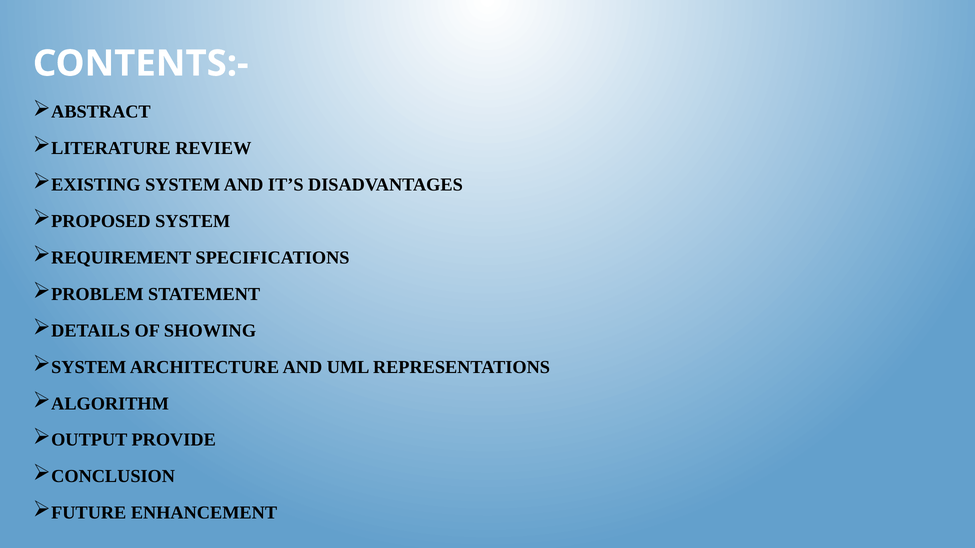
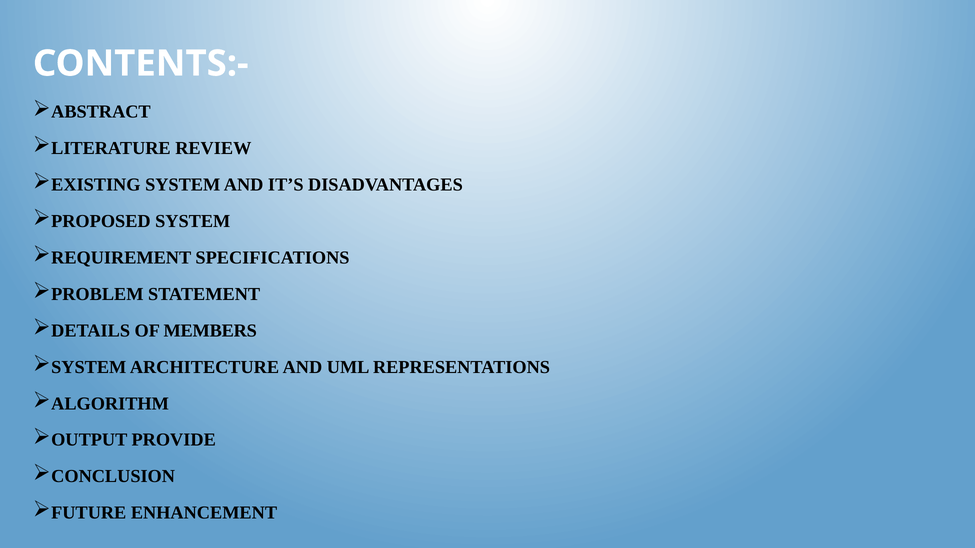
SHOWING: SHOWING -> MEMBERS (210, 331)
